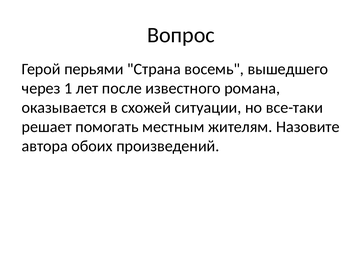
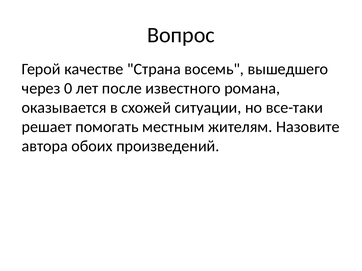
перьями: перьями -> качестве (94, 69)
1: 1 -> 0 (68, 88)
